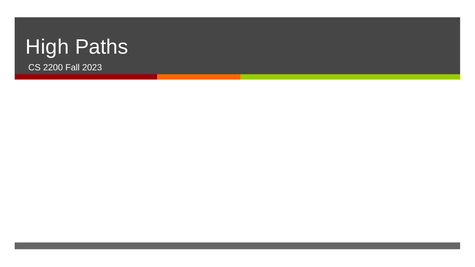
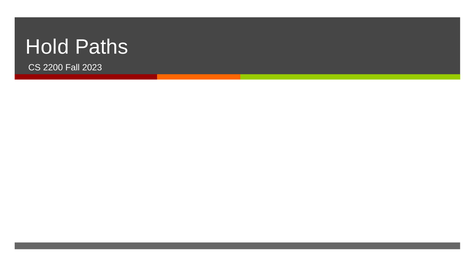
High: High -> Hold (47, 47)
